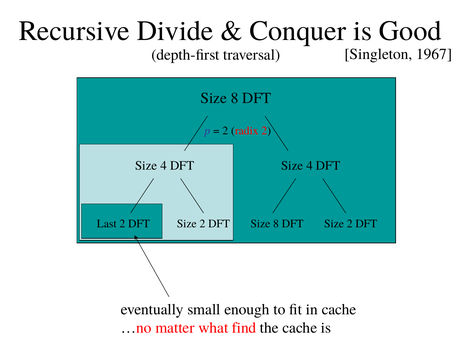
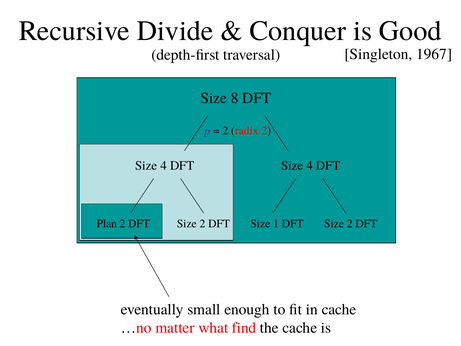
Last: Last -> Plan (107, 224)
DFT Size 8: 8 -> 1 (276, 224)
